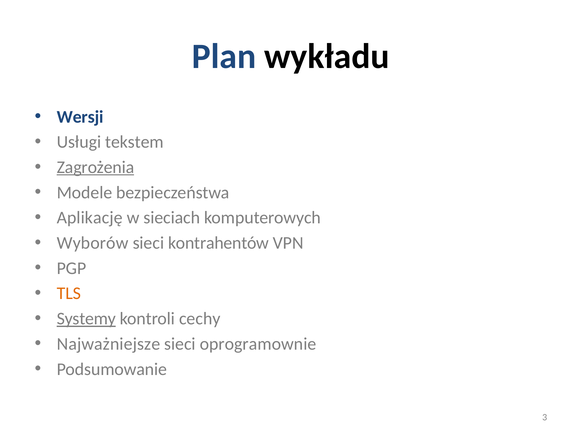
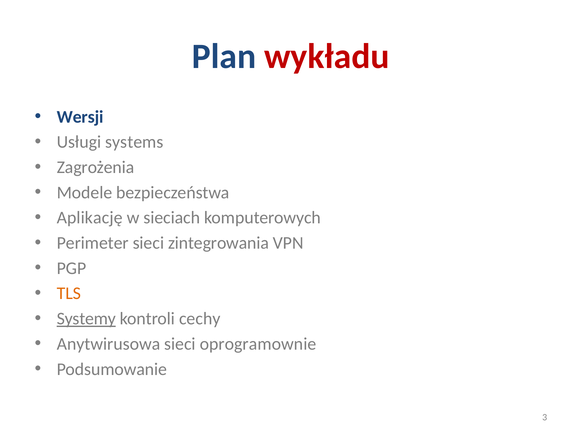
wykładu colour: black -> red (327, 56)
tekstem: tekstem -> systems (134, 142)
Zagrożenia underline: present -> none (95, 167)
Wyborów: Wyborów -> Perimeter (93, 243)
kontrahentów: kontrahentów -> zintegrowania (218, 243)
Najważniejsze: Najważniejsze -> Anytwirusowa (109, 344)
